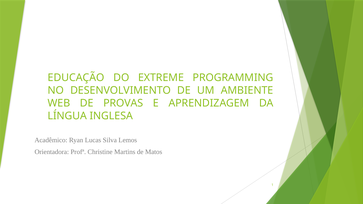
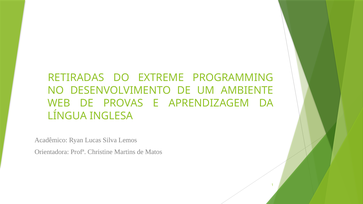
EDUCAÇÃO: EDUCAÇÃO -> RETIRADAS (76, 78)
